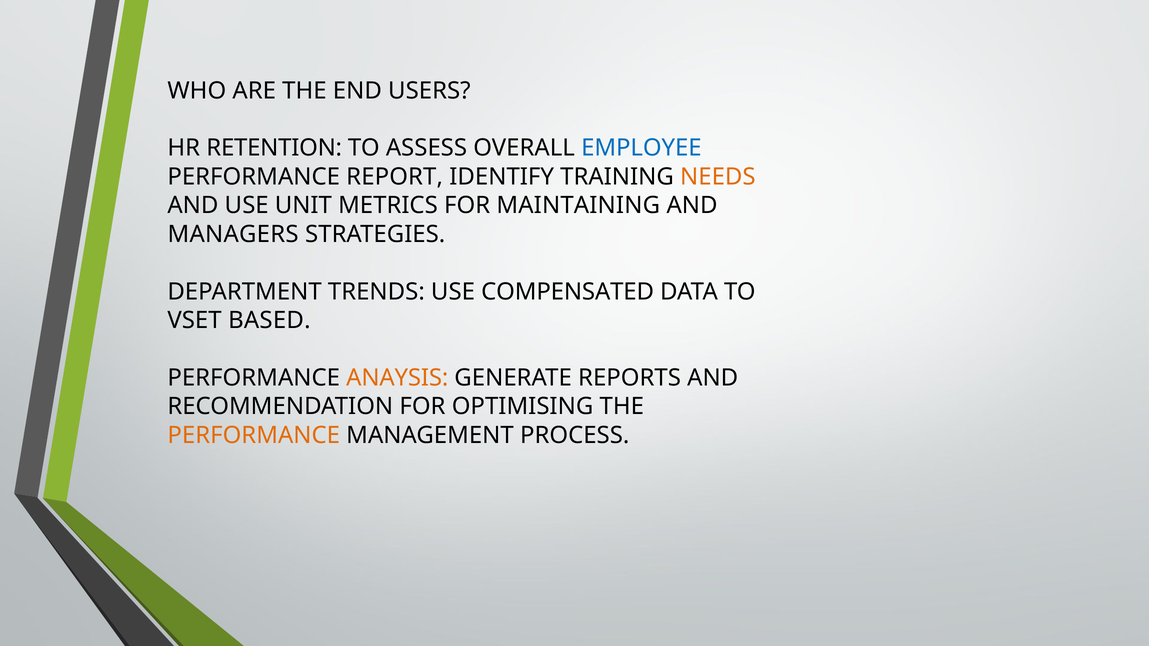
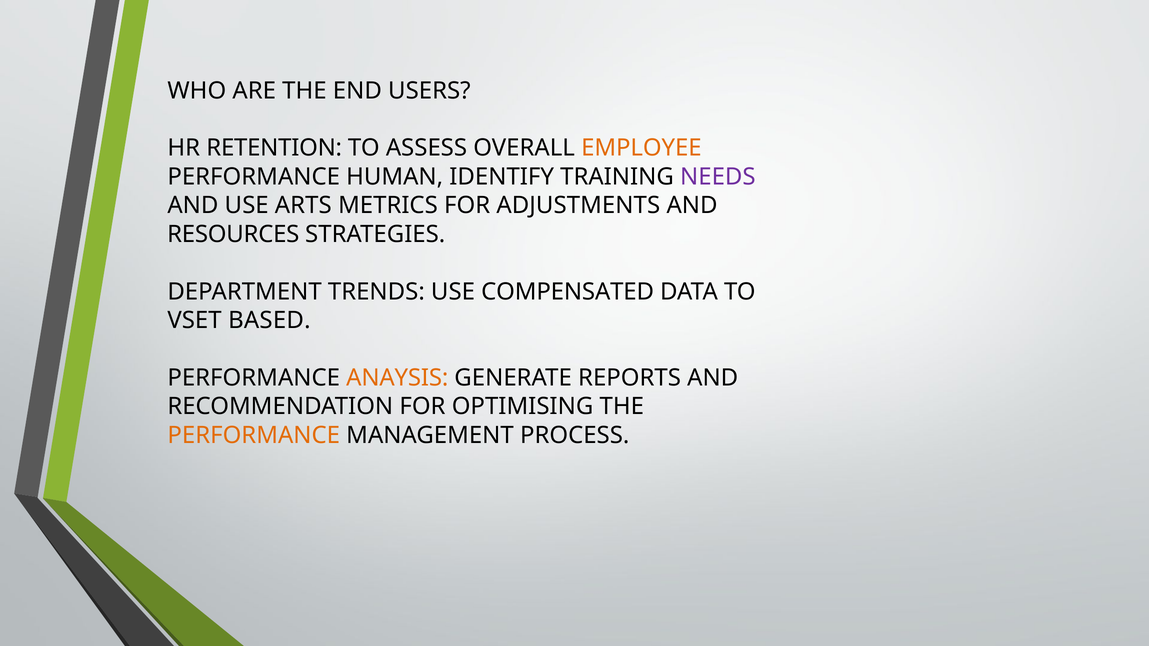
EMPLOYEE colour: blue -> orange (641, 148)
REPORT: REPORT -> HUMAN (395, 177)
NEEDS colour: orange -> purple (718, 177)
UNIT: UNIT -> ARTS (303, 206)
MAINTAINING: MAINTAINING -> ADJUSTMENTS (578, 206)
MANAGERS: MANAGERS -> RESOURCES (233, 234)
